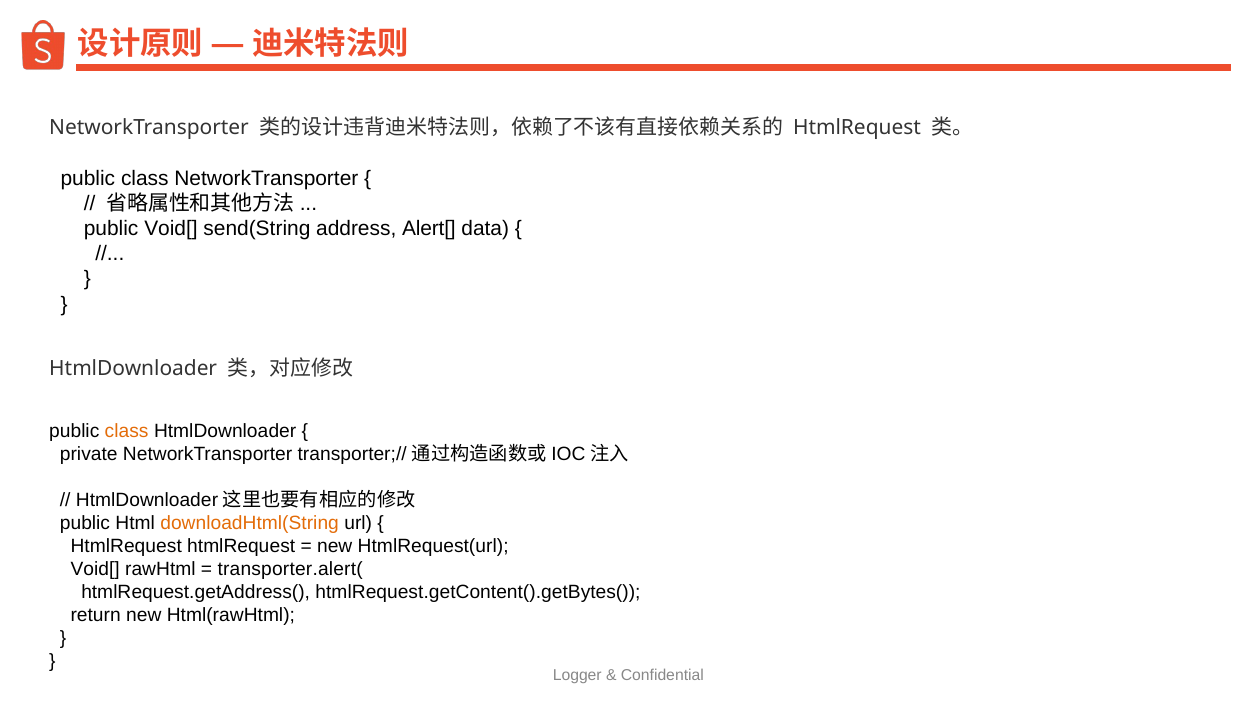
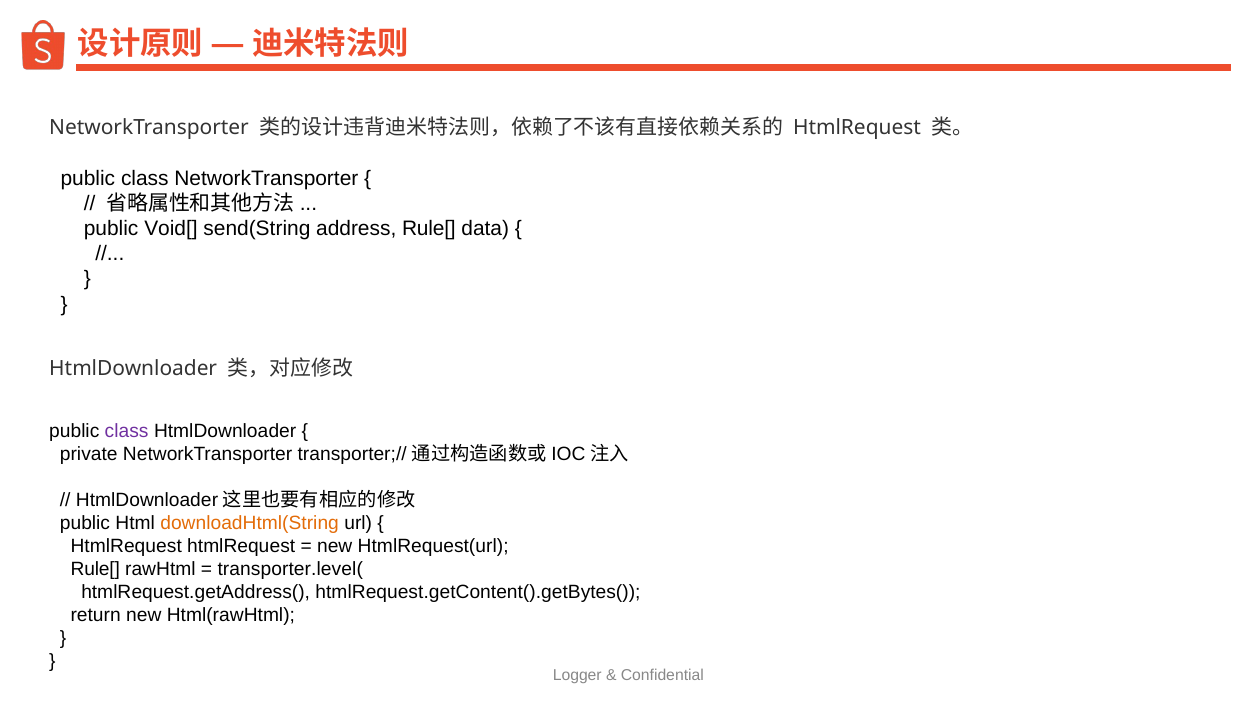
address Alert[: Alert[ -> Rule[ (429, 229)
class colour: orange -> purple (127, 431)
Void[: Void[ -> Rule[ (95, 569)
transporter.alert(: transporter.alert( -> transporter.level( (290, 569)
